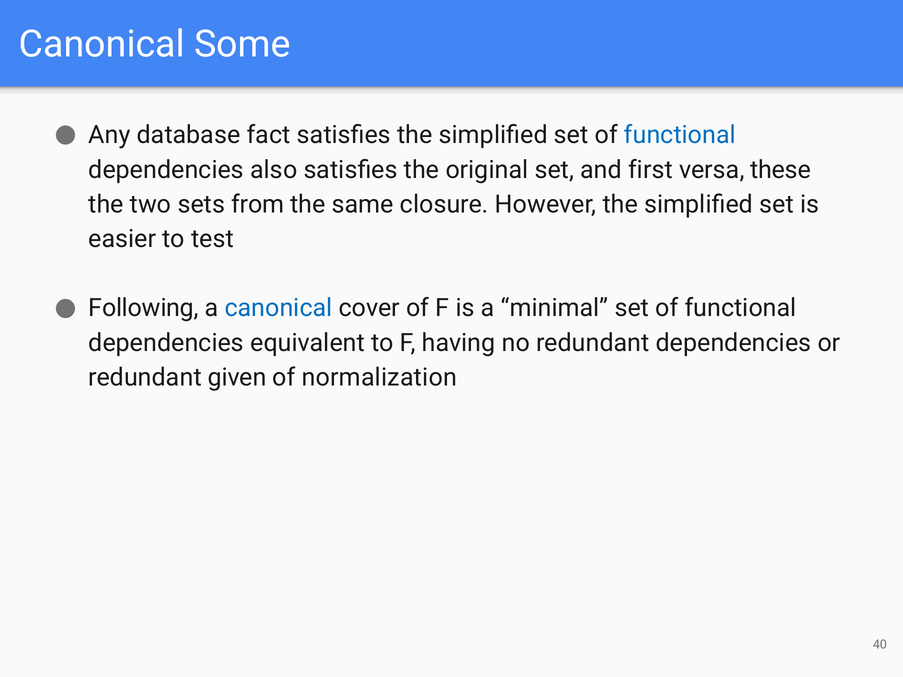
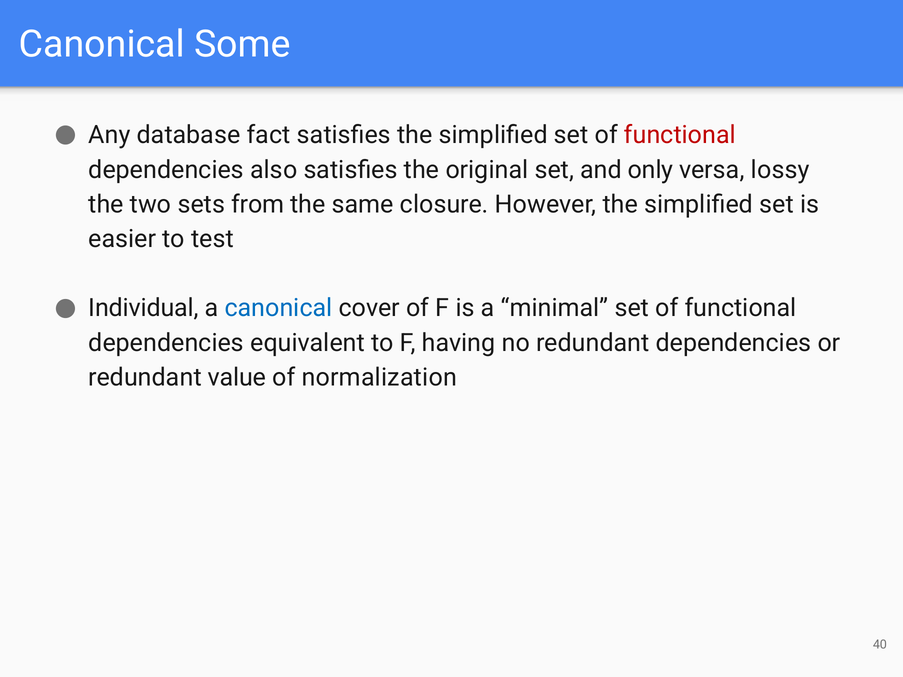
functional colour: blue -> red (680, 135)
first: first -> only (651, 170)
these: these -> lossy (780, 170)
Following: Following -> Individual (144, 308)
given: given -> value (237, 378)
